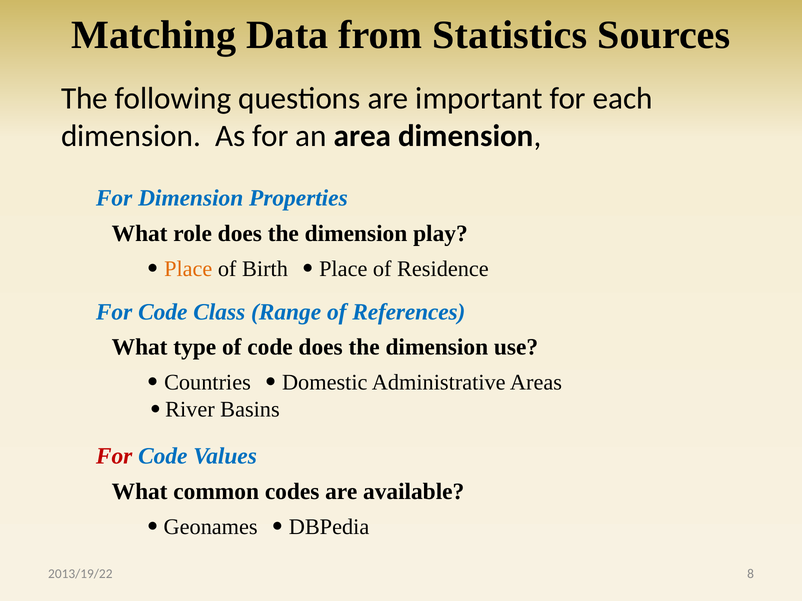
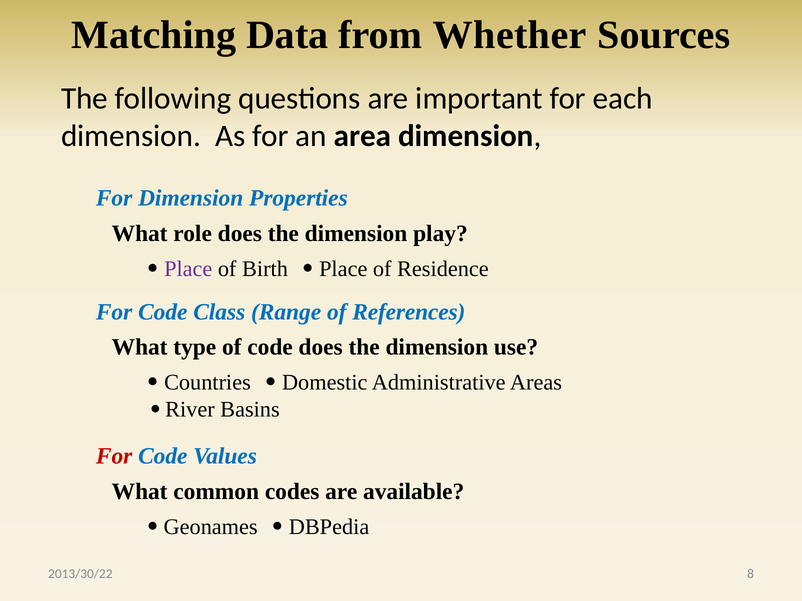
Statistics: Statistics -> Whether (510, 35)
Place colour: orange -> purple (188, 269)
2013/19/22: 2013/19/22 -> 2013/30/22 (80, 574)
